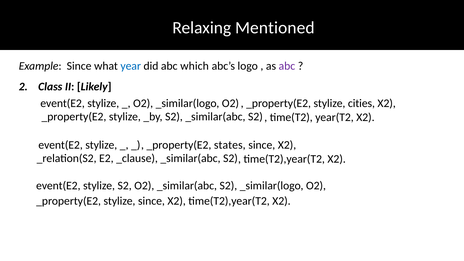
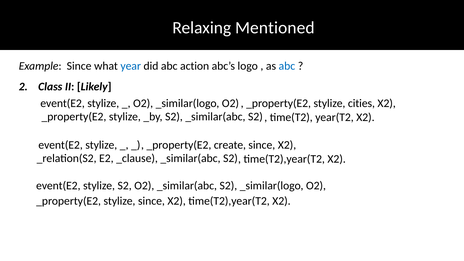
which: which -> action (195, 66)
abc colour: purple -> blue (287, 66)
states: states -> create (230, 145)
